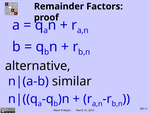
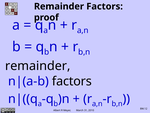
alternative: alternative -> remainder (38, 66)
similar: similar -> factors (72, 81)
